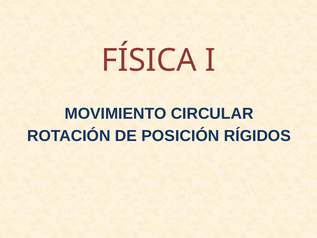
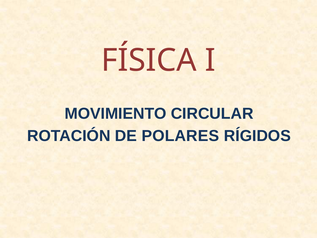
POSICIÓN: POSICIÓN -> POLARES (180, 136)
